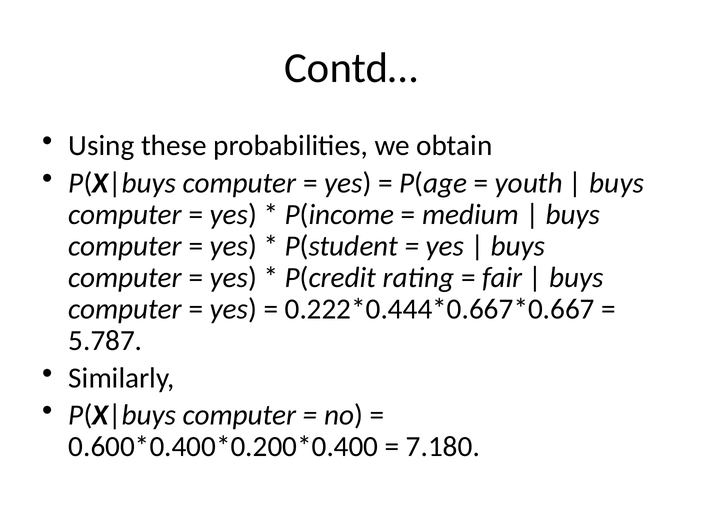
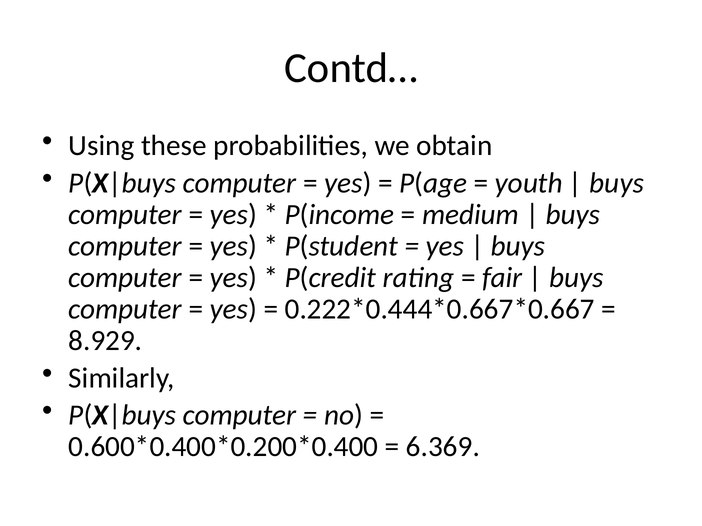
5.787: 5.787 -> 8.929 (105, 341)
7.180: 7.180 -> 6.369 (443, 447)
